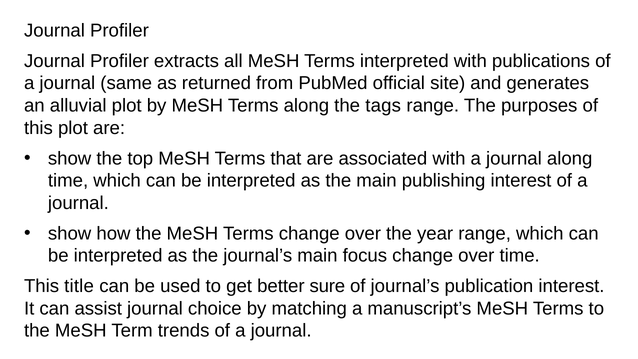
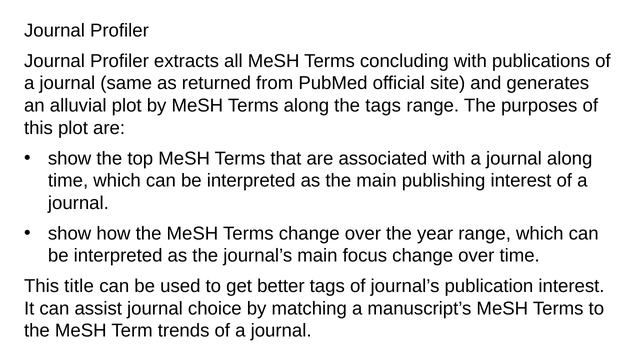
Terms interpreted: interpreted -> concluding (404, 61)
better sure: sure -> tags (327, 286)
